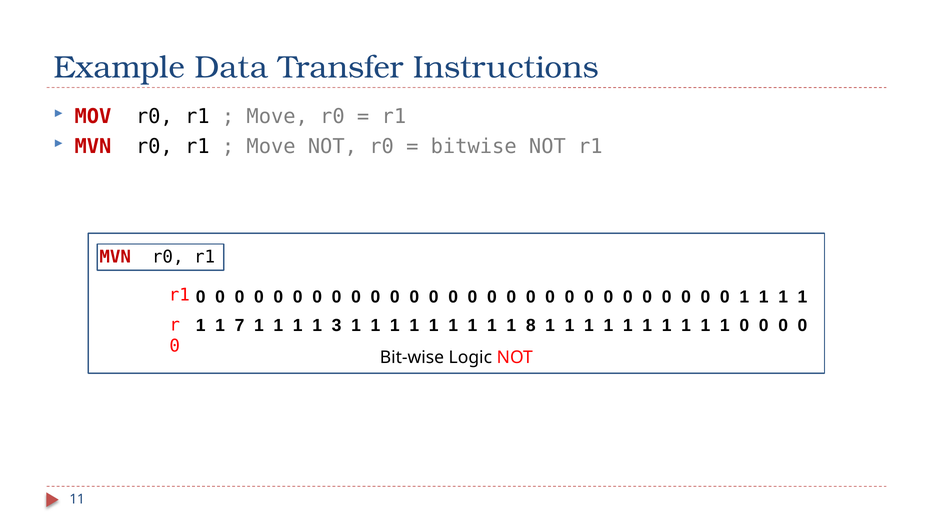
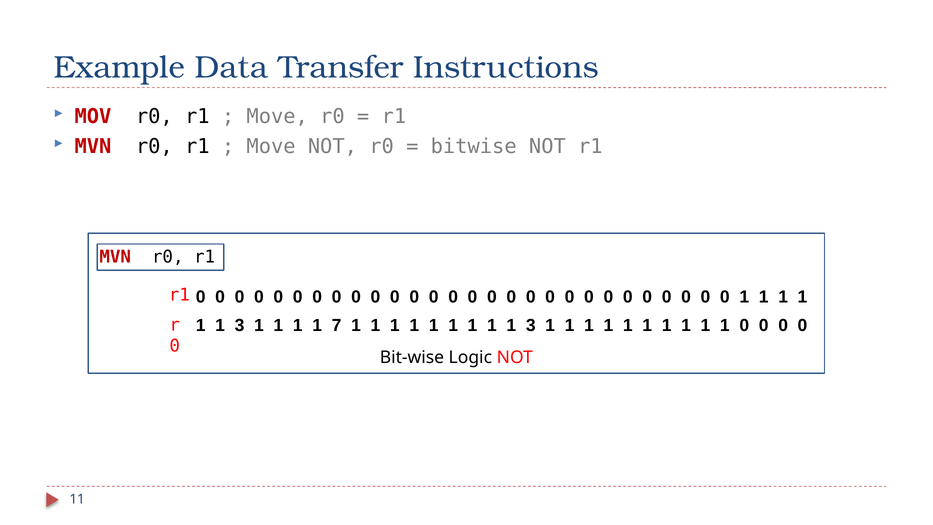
7: 7 -> 3 (239, 325)
3: 3 -> 7 (337, 325)
1 1 1 8: 8 -> 3 (531, 325)
